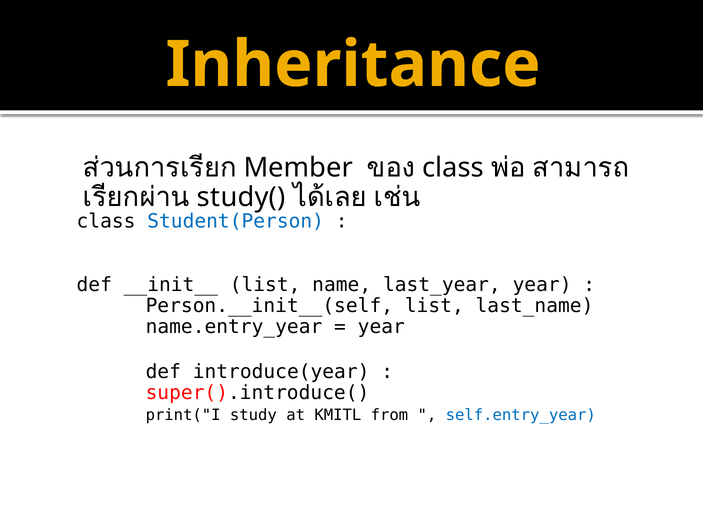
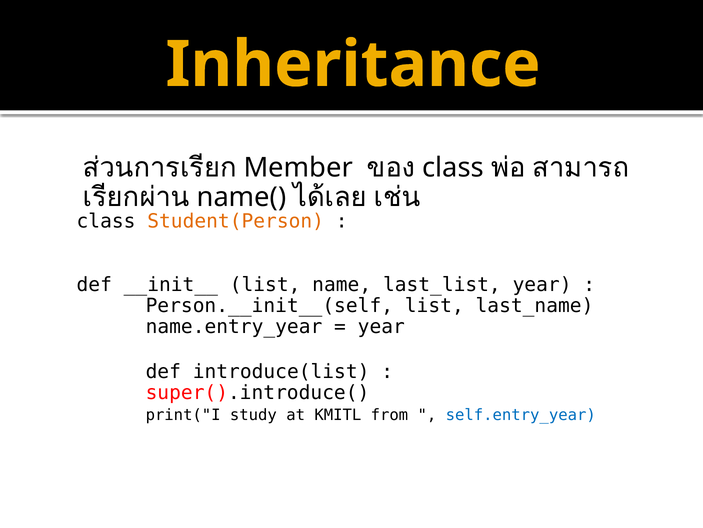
study(: study( -> name( (241, 197)
Student(Person colour: blue -> orange (236, 221)
last_year: last_year -> last_list (442, 284)
introduce(year: introduce(year -> introduce(list (281, 371)
